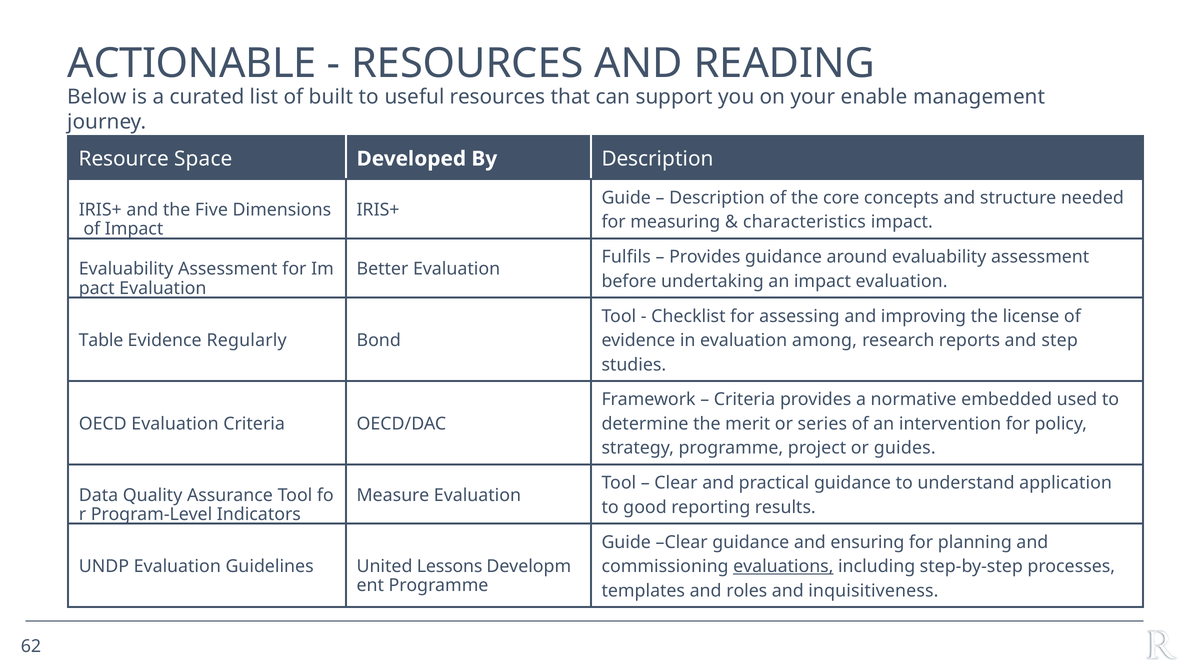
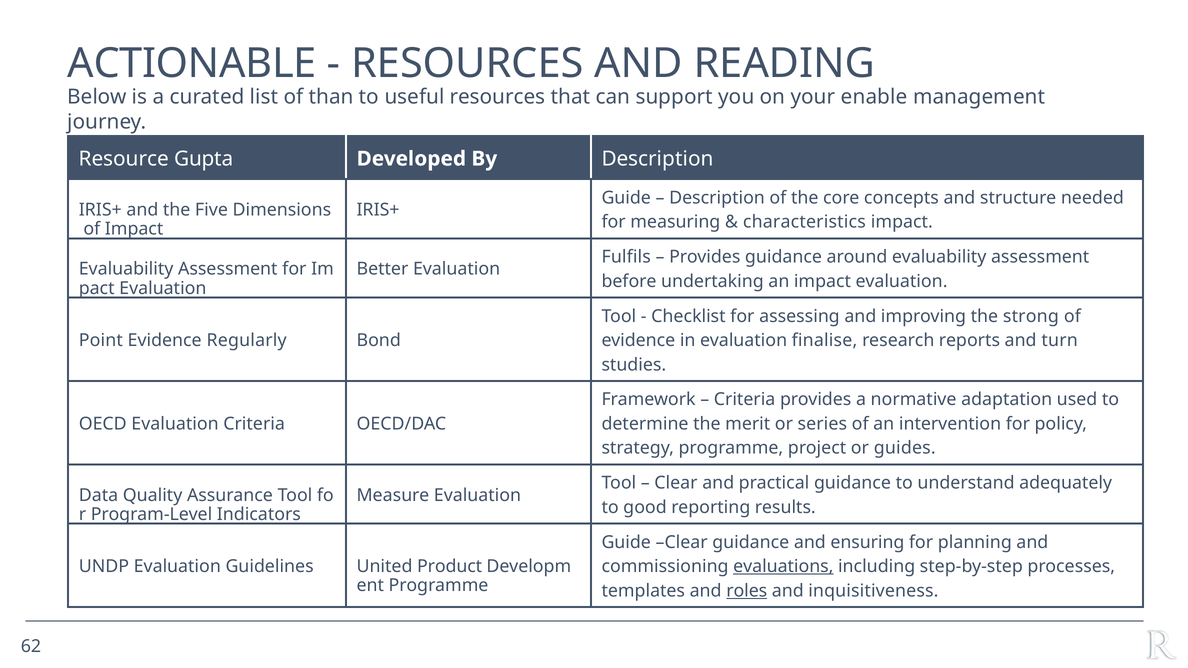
built: built -> than (331, 97)
Space: Space -> Gupta (204, 159)
license: license -> strong (1031, 316)
Table: Table -> Point (101, 341)
among: among -> finalise (824, 341)
step: step -> turn (1060, 341)
embedded: embedded -> adaptation (1007, 400)
application: application -> adequately (1066, 483)
Lessons: Lessons -> Product (450, 567)
roles underline: none -> present (747, 591)
